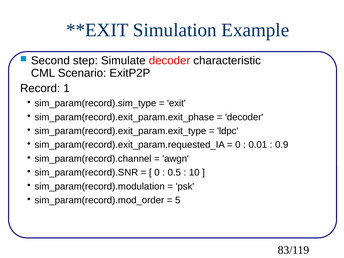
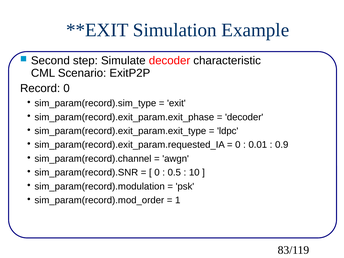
Record 1: 1 -> 0 (67, 88)
5: 5 -> 1 (178, 200)
